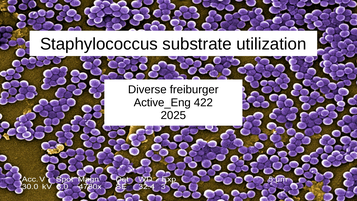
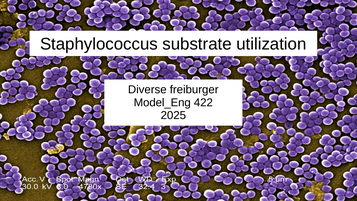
Active_Eng: Active_Eng -> Model_Eng (162, 102)
